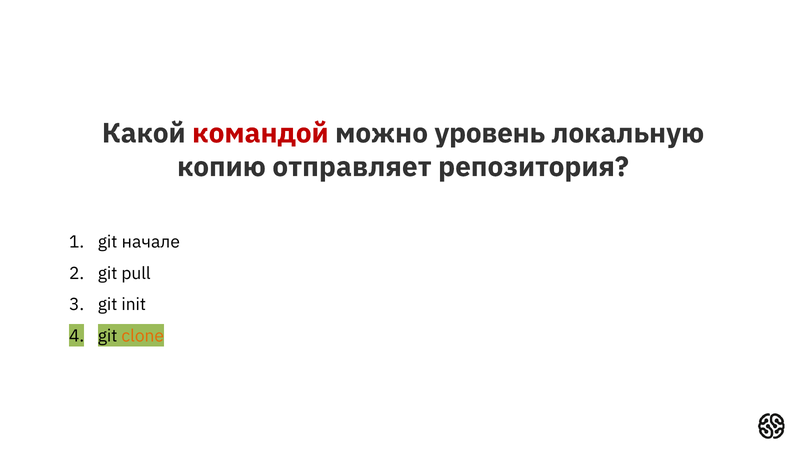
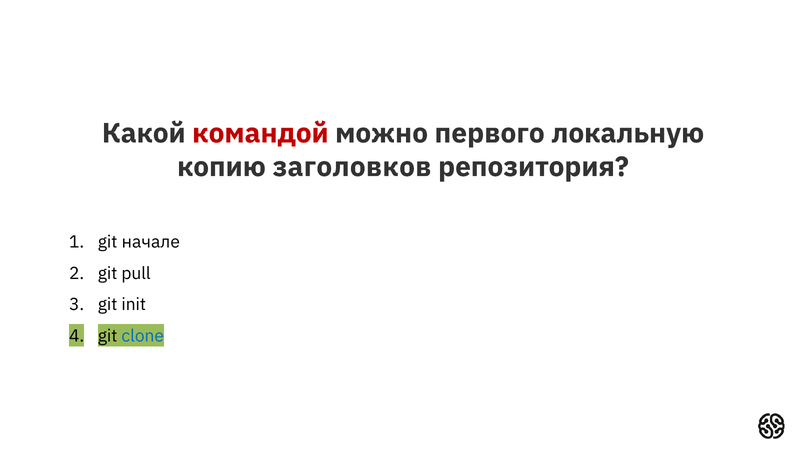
уровень: уровень -> первого (490, 133)
отправляет: отправляет -> заголовков (352, 167)
clone colour: orange -> blue (143, 336)
